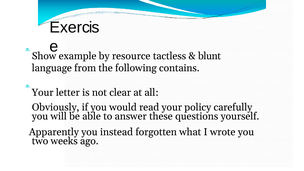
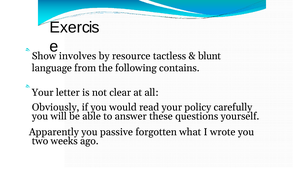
example: example -> involves (78, 56)
instead: instead -> passive (116, 132)
